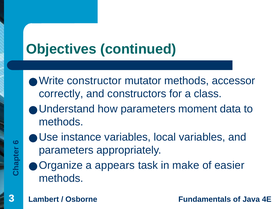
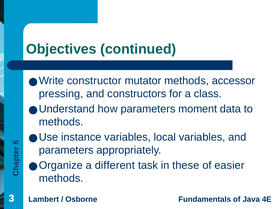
correctly: correctly -> pressing (61, 94)
appears: appears -> different (115, 165)
make: make -> these (186, 165)
